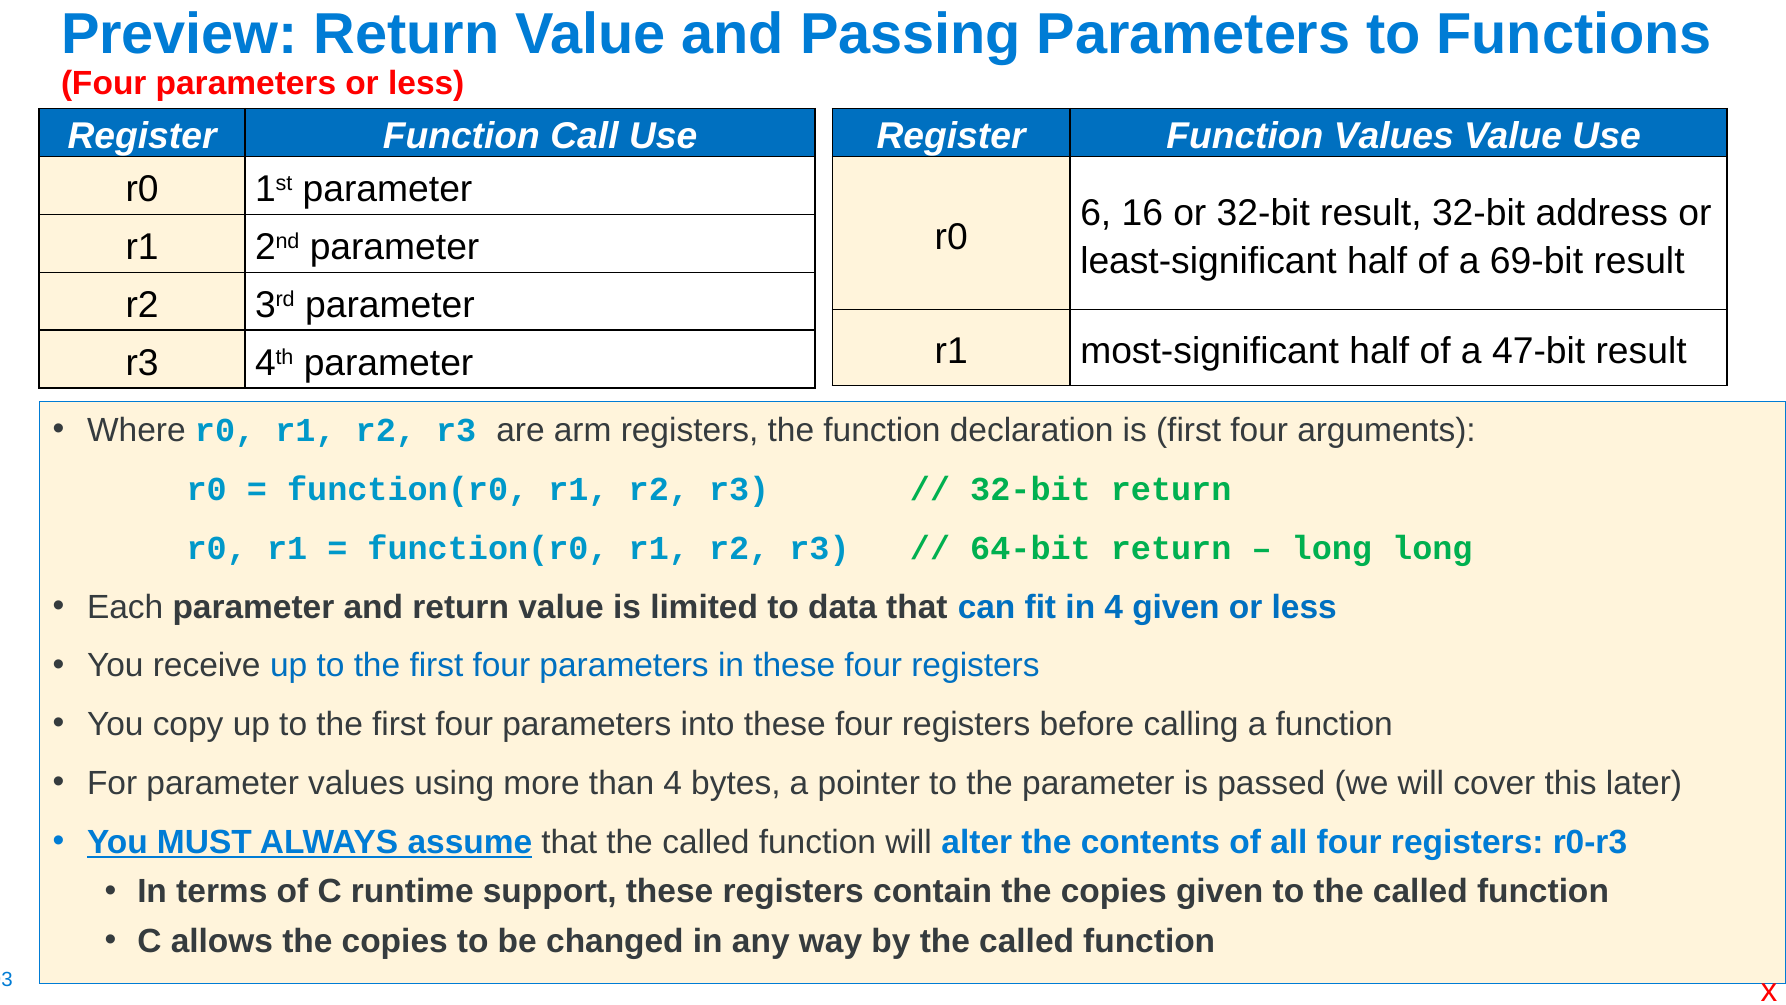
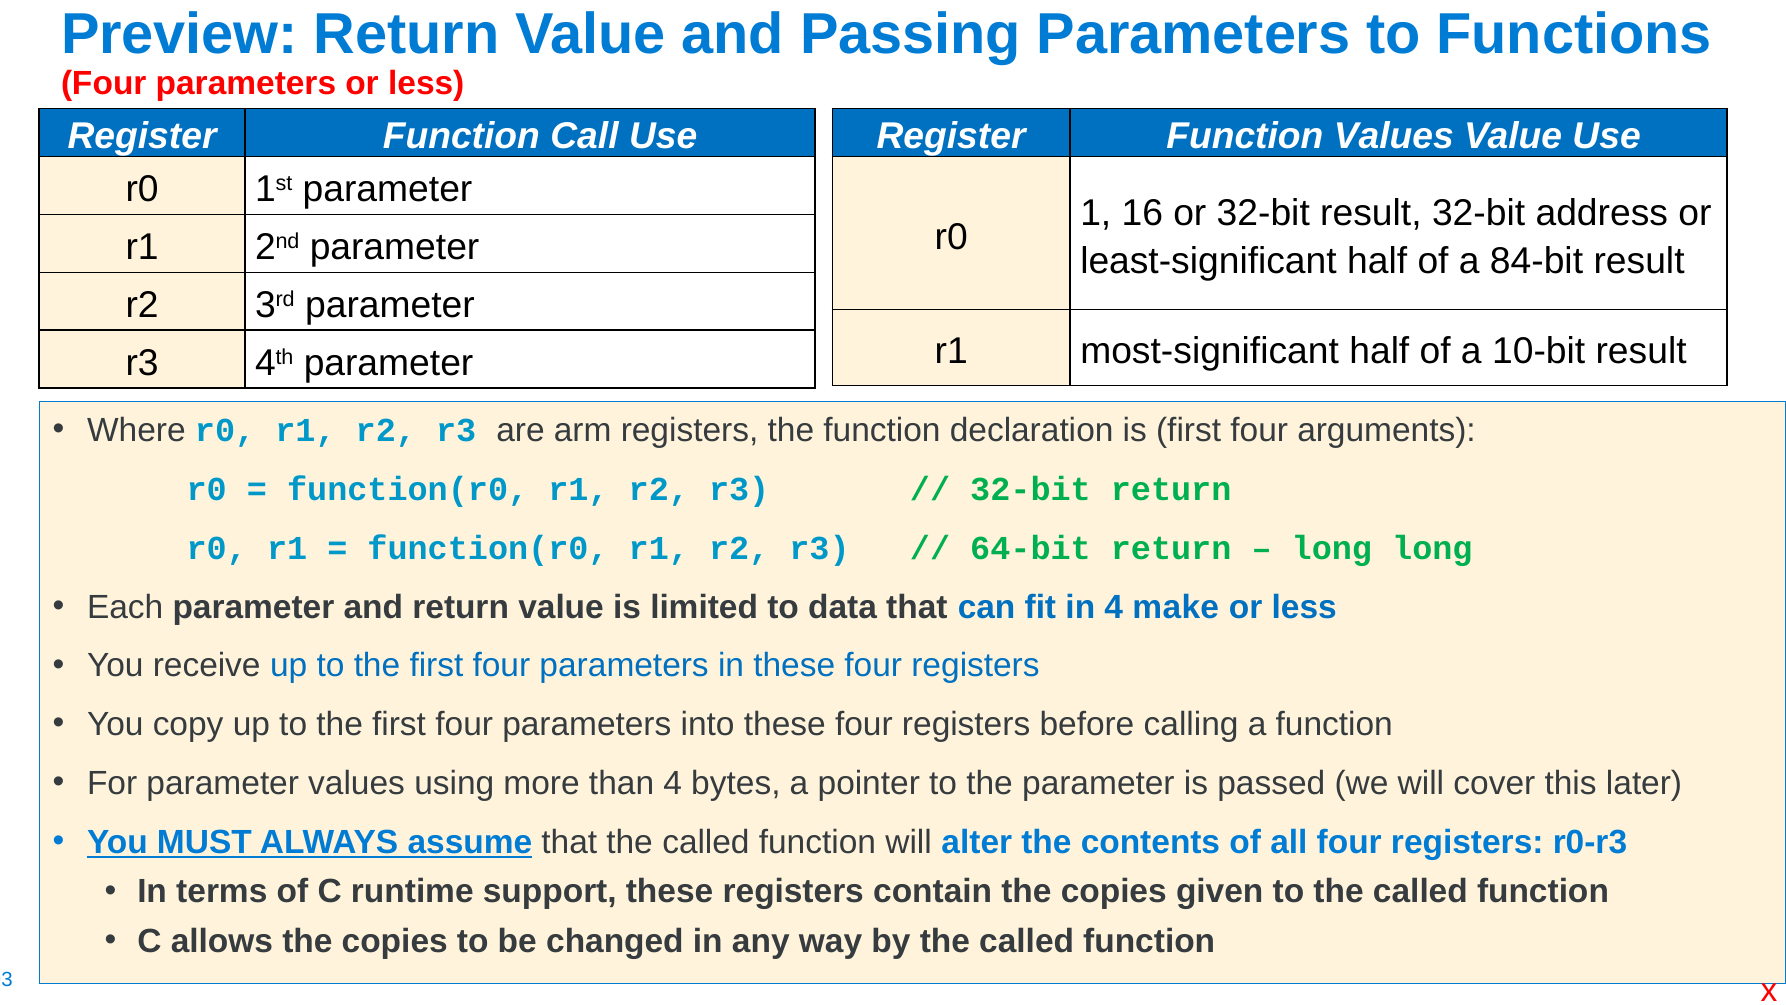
6: 6 -> 1 (1096, 213)
69-bit: 69-bit -> 84-bit (1537, 261)
47-bit: 47-bit -> 10-bit (1539, 351)
4 given: given -> make (1176, 607)
